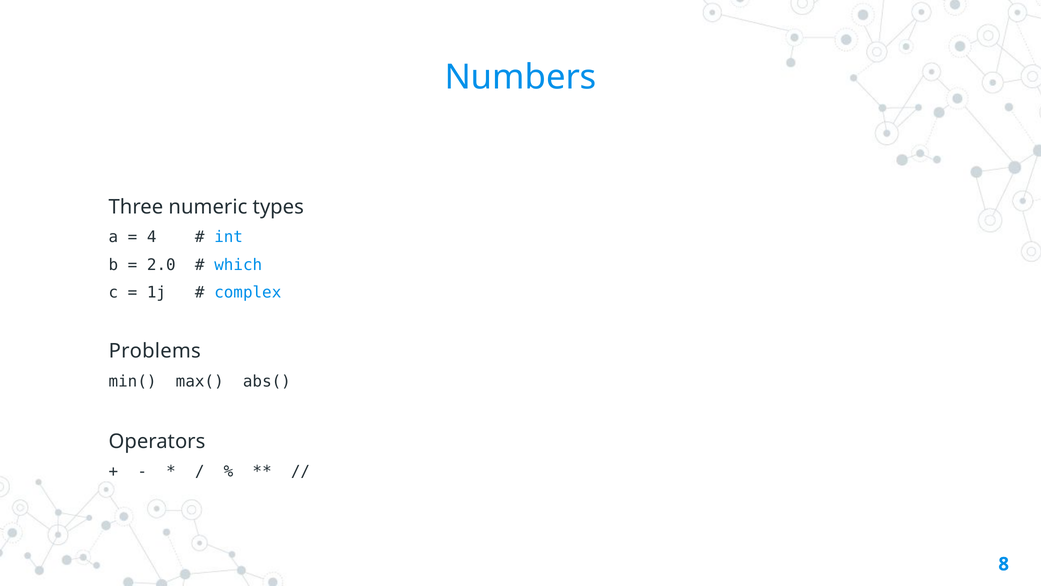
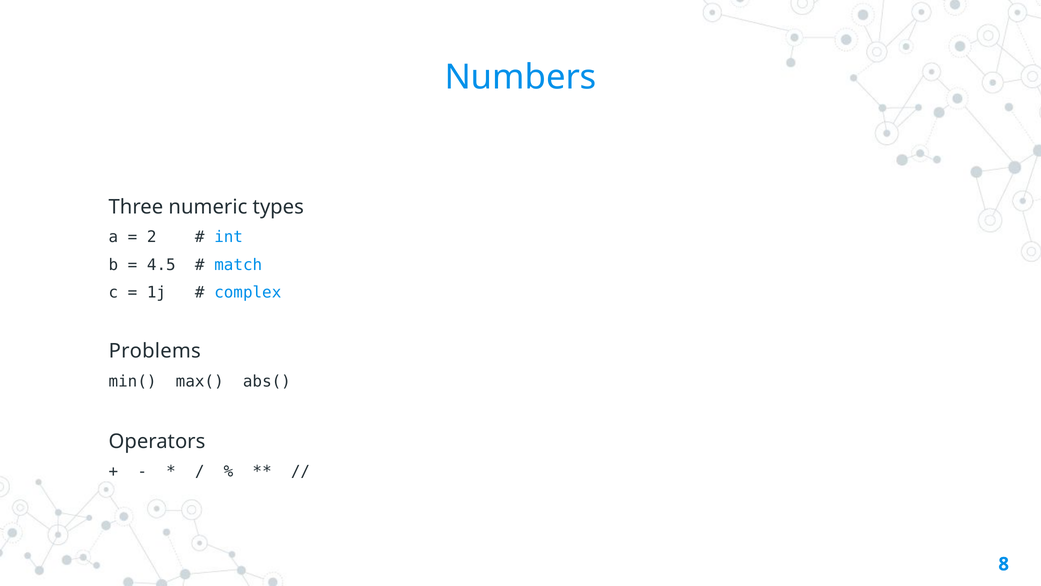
4: 4 -> 2 (152, 237)
2.0: 2.0 -> 4.5 (161, 265)
which: which -> match (238, 265)
